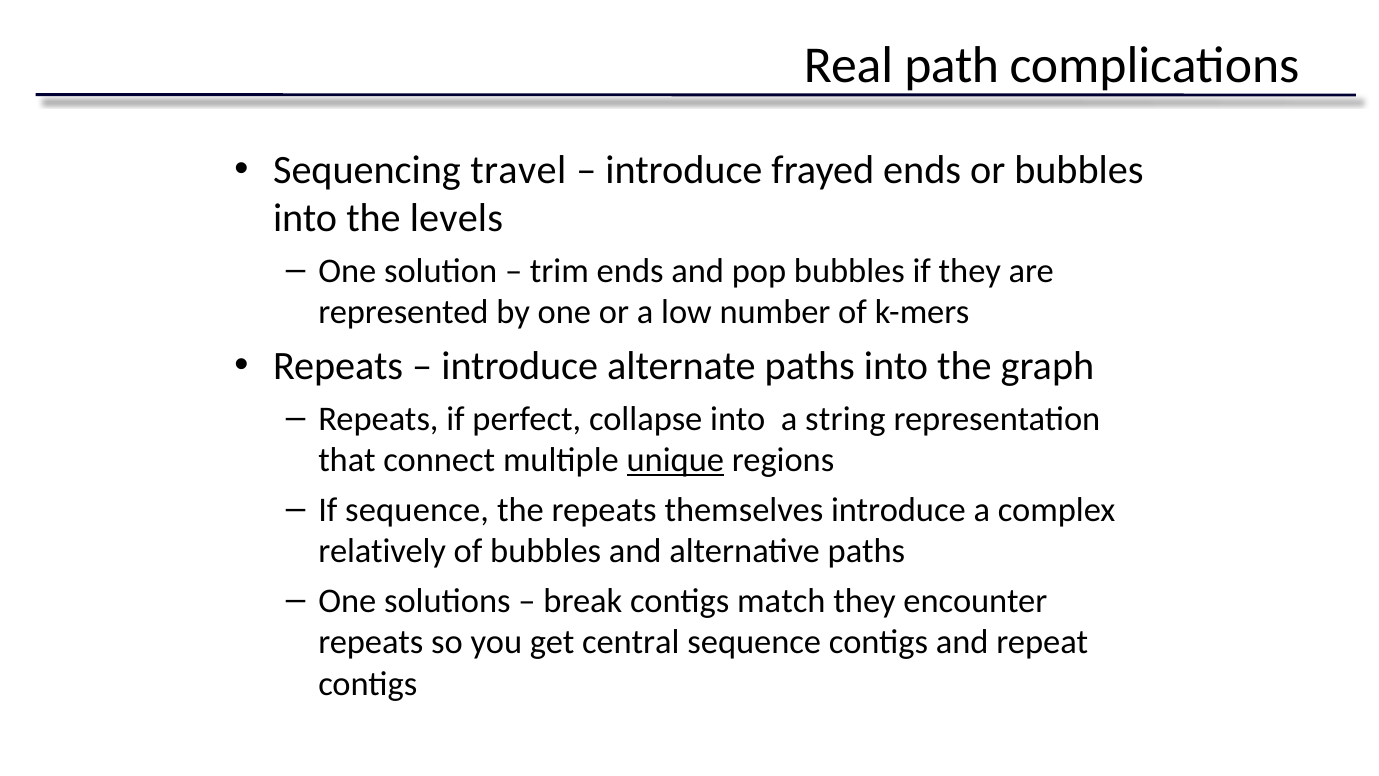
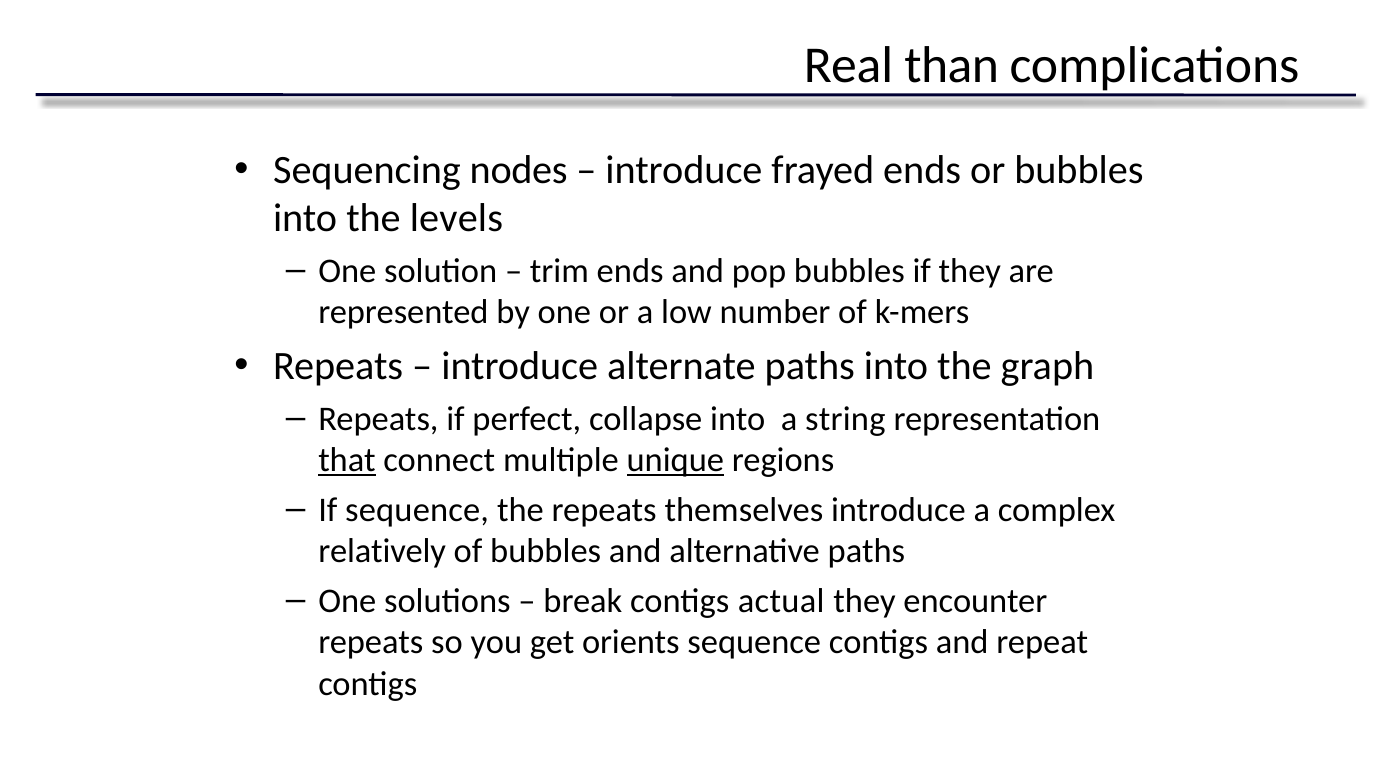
path: path -> than (952, 66)
travel: travel -> nodes (519, 170)
that underline: none -> present (347, 460)
match: match -> actual (781, 601)
central: central -> orients (631, 642)
